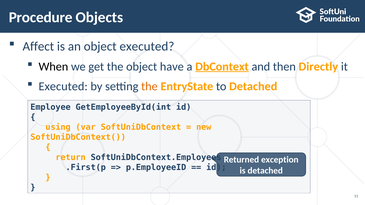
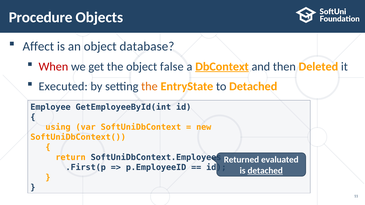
object executed: executed -> database (147, 46)
When colour: black -> red (53, 67)
have: have -> false (172, 67)
Directly: Directly -> Deleted (318, 67)
exception: exception -> evaluated (280, 160)
detached underline: none -> present (265, 171)
